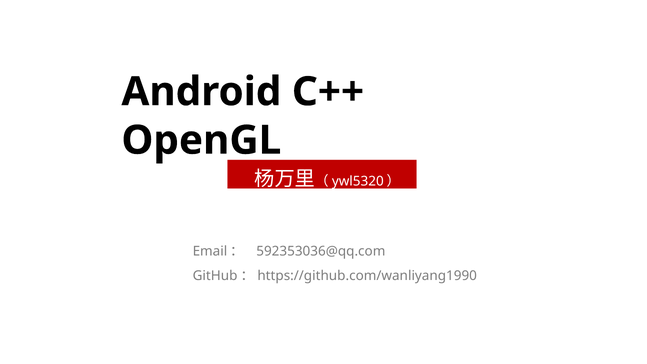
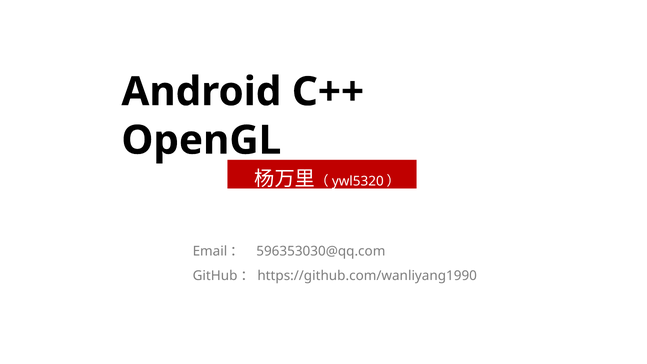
592353036@qq.com: 592353036@qq.com -> 596353030@qq.com (321, 251)
